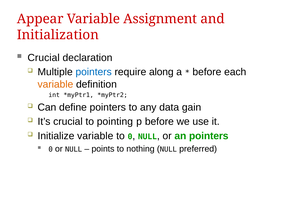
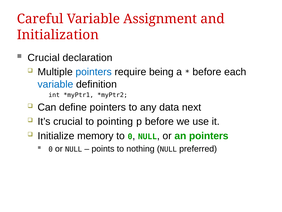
Appear: Appear -> Careful (40, 19)
along: along -> being (161, 72)
variable colour: orange -> blue (55, 84)
gain: gain -> next (192, 107)
Initialize variable: variable -> memory (95, 136)
